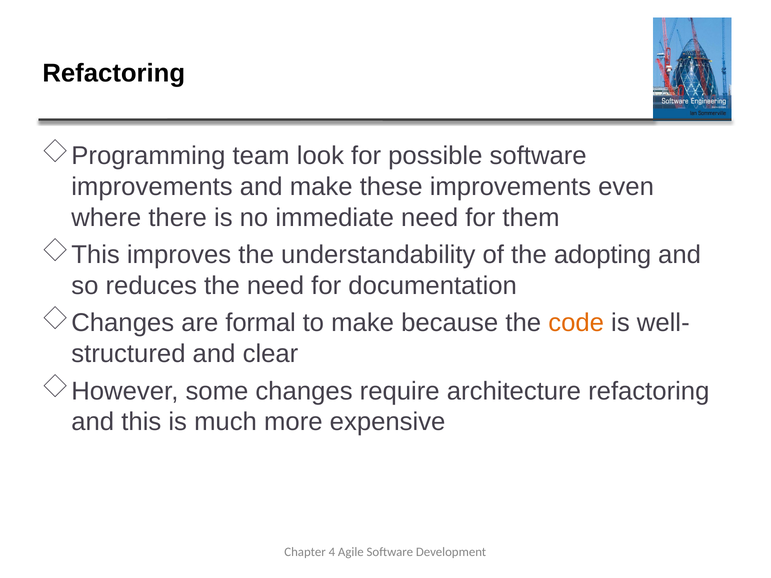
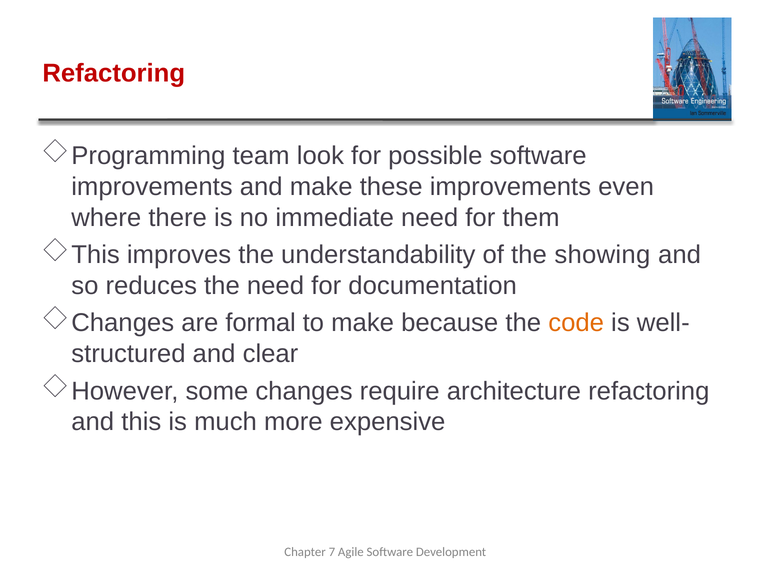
Refactoring colour: black -> red (114, 73)
adopting: adopting -> showing (602, 255)
4: 4 -> 7 (332, 552)
